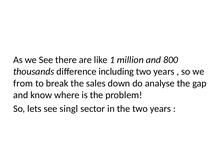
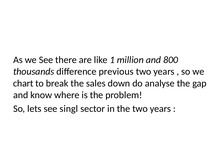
including: including -> previous (116, 72)
from: from -> chart (23, 83)
